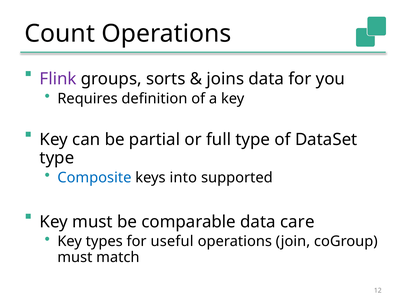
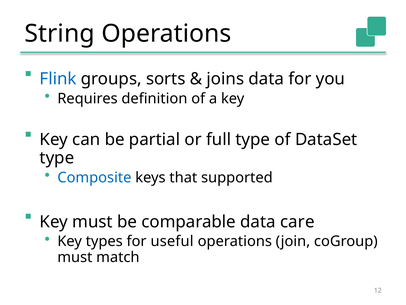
Count: Count -> String (60, 34)
Flink colour: purple -> blue (58, 79)
into: into -> that (183, 177)
